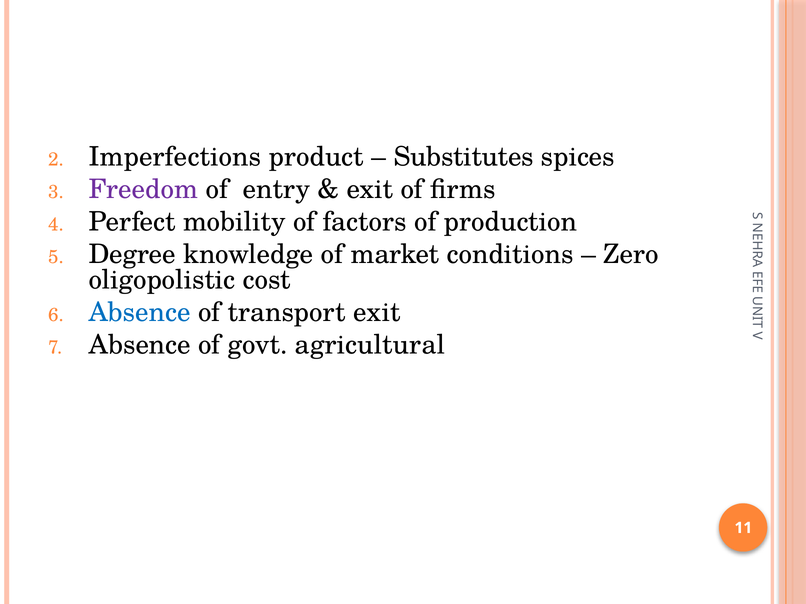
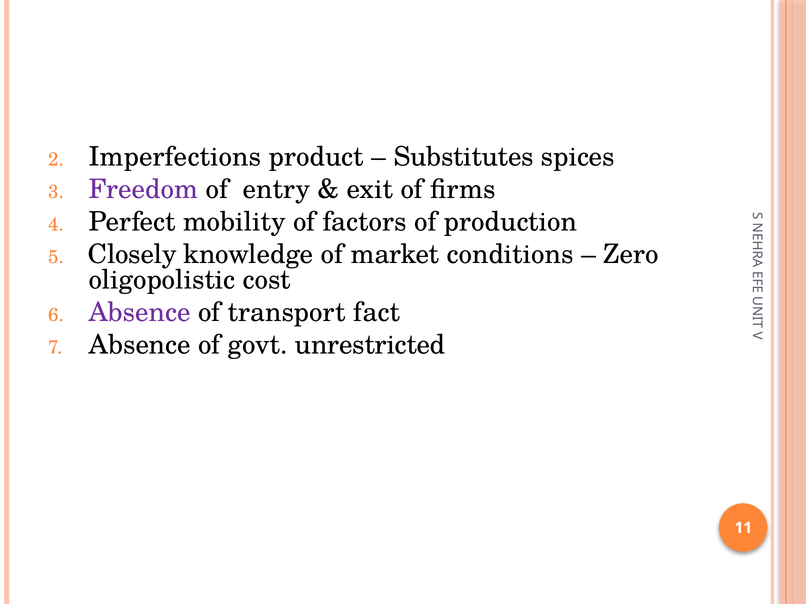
Degree: Degree -> Closely (132, 254)
Absence colour: blue -> purple (140, 313)
transport exit: exit -> fact (377, 313)
agricultural: agricultural -> unrestricted (370, 345)
